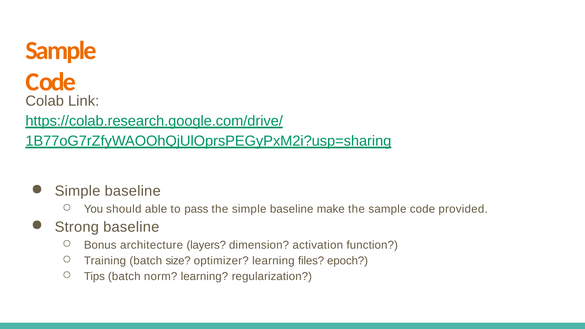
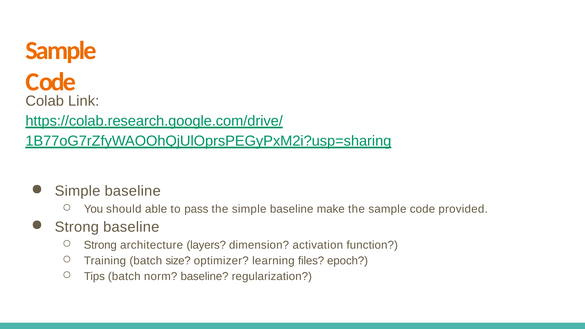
Bonus: Bonus -> Strong (100, 245)
norm learning: learning -> baseline (205, 276)
